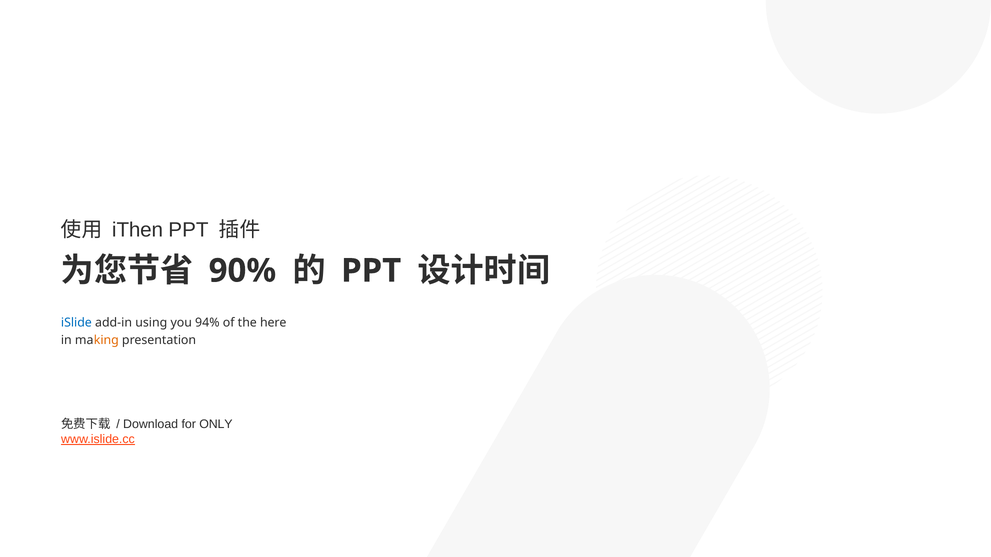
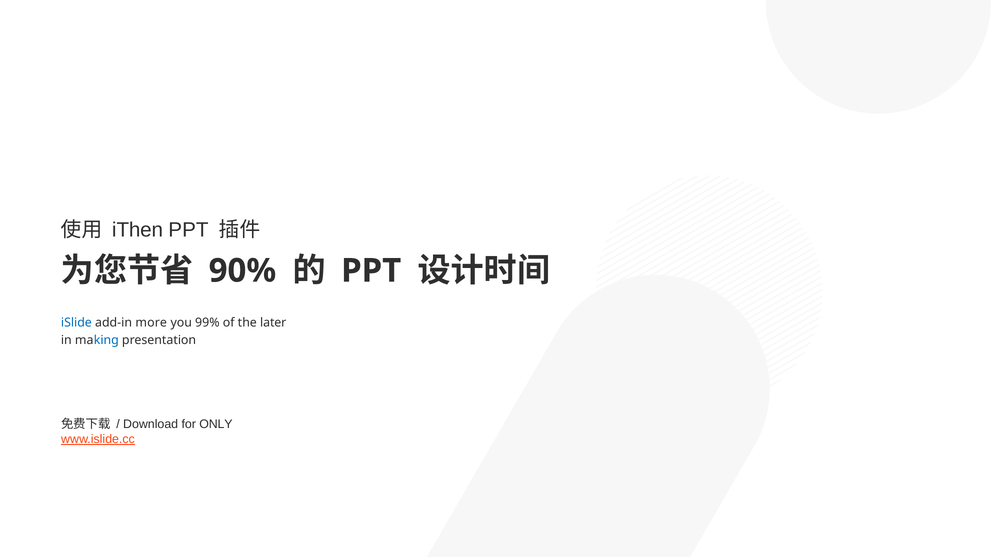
using: using -> more (151, 323)
94%: 94% -> 99% (207, 323)
here: here -> later (273, 323)
king colour: orange -> blue (106, 341)
